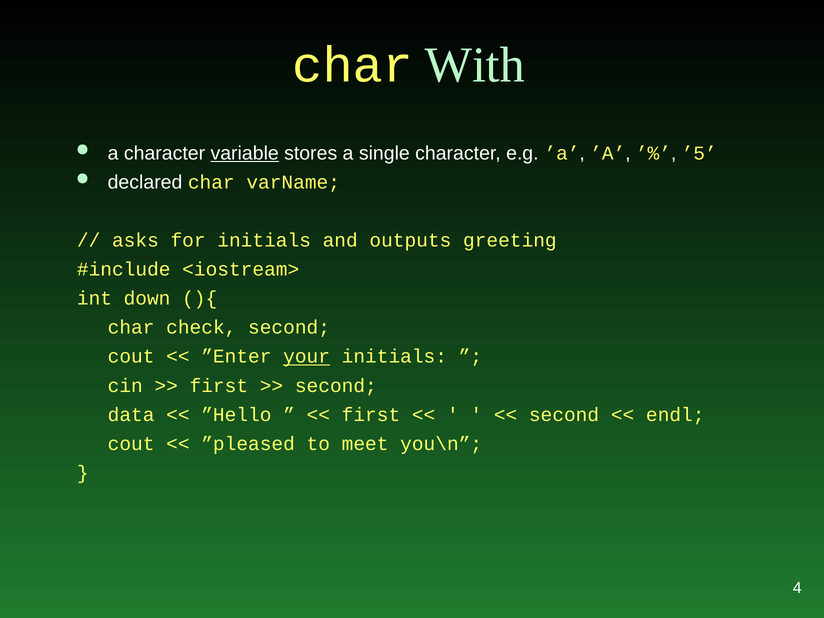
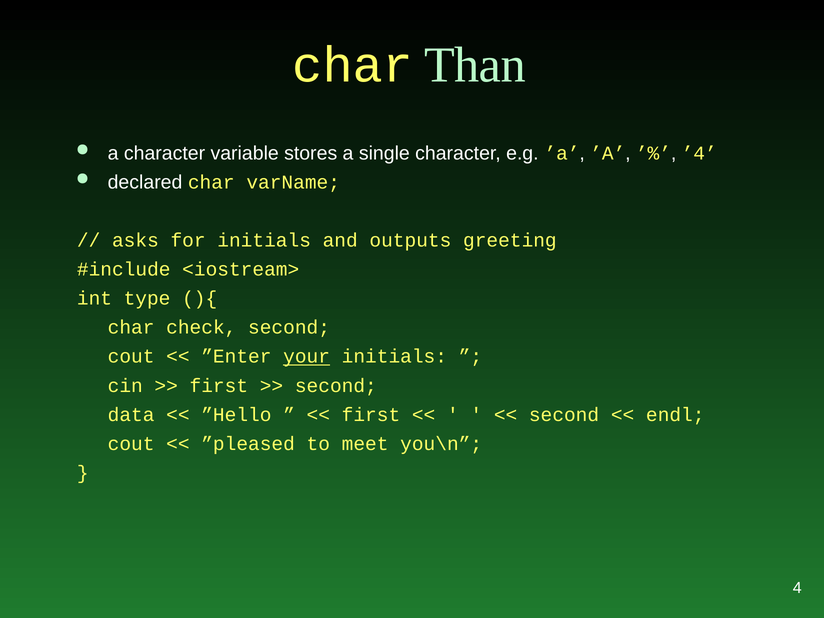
With: With -> Than (475, 65)
variable underline: present -> none (245, 153)
’5: ’5 -> ’4 (699, 153)
down: down -> type (147, 298)
